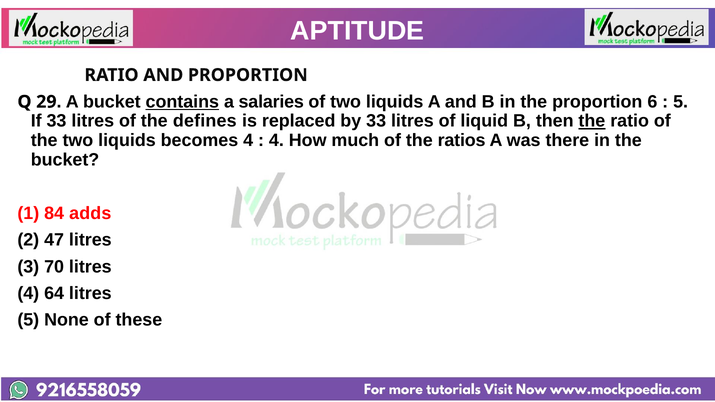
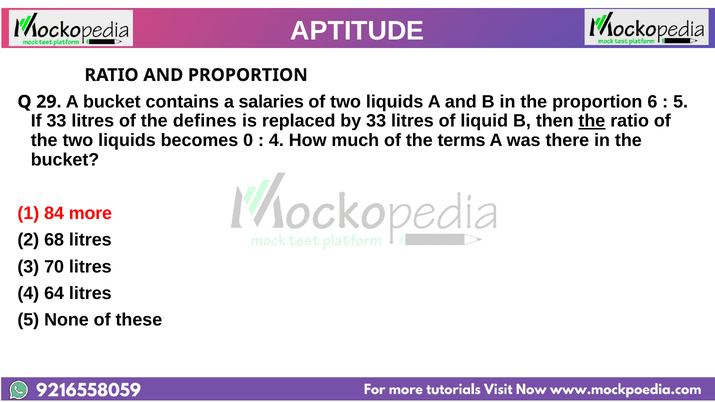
contains underline: present -> none (182, 102)
becomes 4: 4 -> 0 (248, 140)
ratios: ratios -> terms (462, 140)
adds: adds -> more (90, 213)
47: 47 -> 68 (54, 240)
